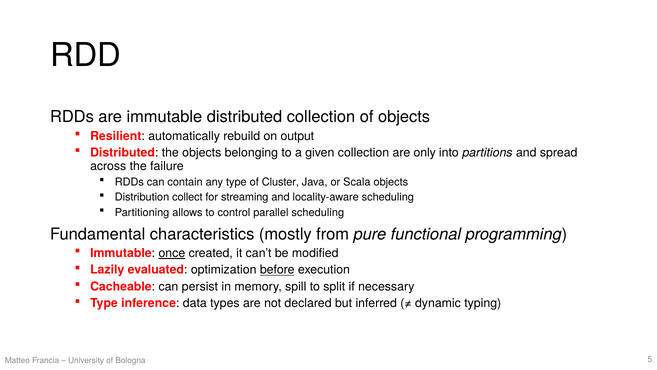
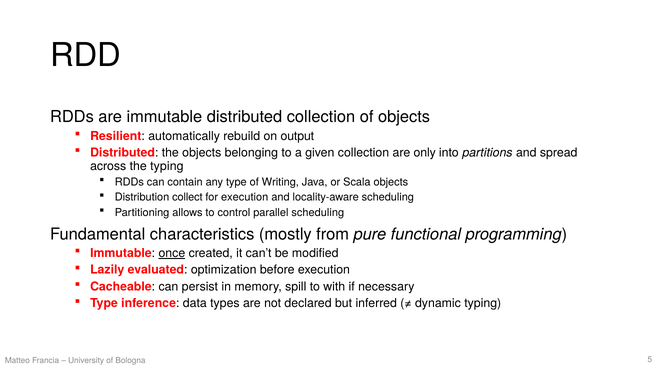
the failure: failure -> typing (167, 166)
Cluster: Cluster -> Writing (280, 182)
for streaming: streaming -> execution (245, 197)
before underline: present -> none (277, 270)
split: split -> with (334, 286)
